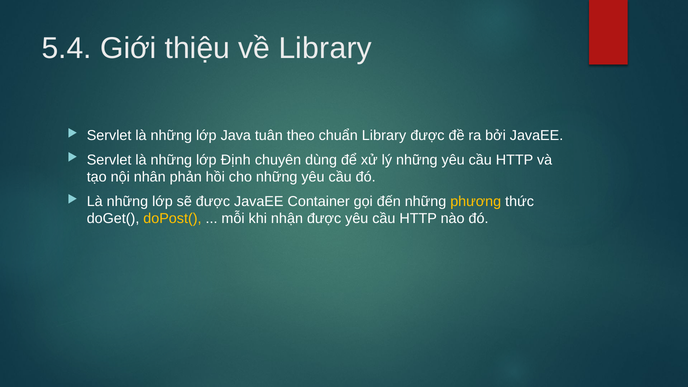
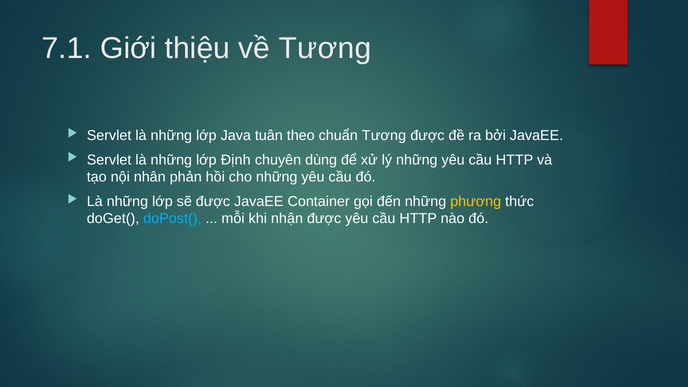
5.4: 5.4 -> 7.1 (67, 48)
về Library: Library -> Tương (325, 48)
chuẩn Library: Library -> Tương (384, 135)
doPost( colour: yellow -> light blue (172, 219)
